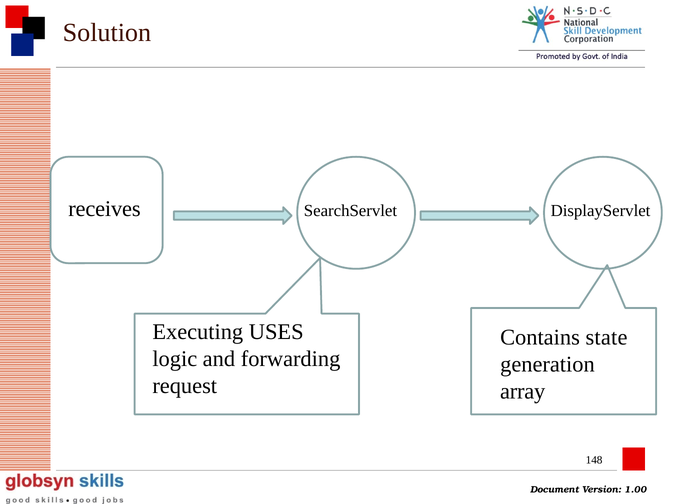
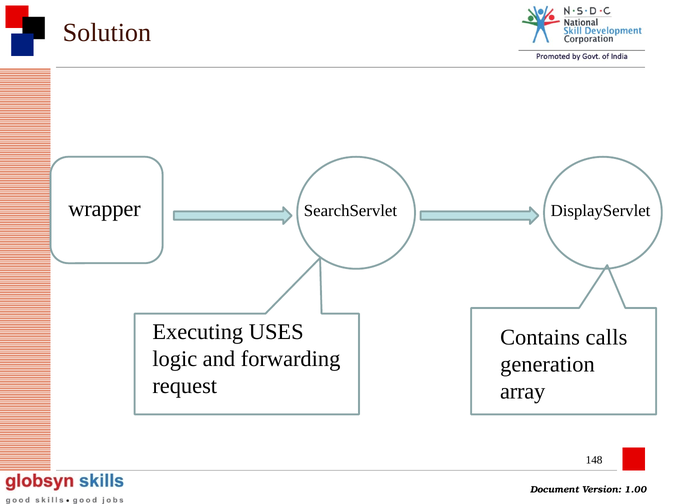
receives: receives -> wrapper (104, 209)
state: state -> calls (606, 338)
